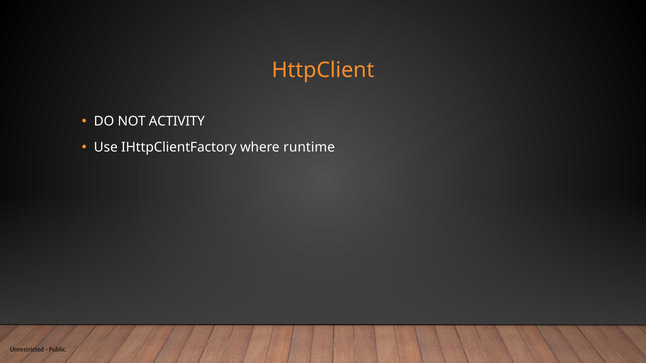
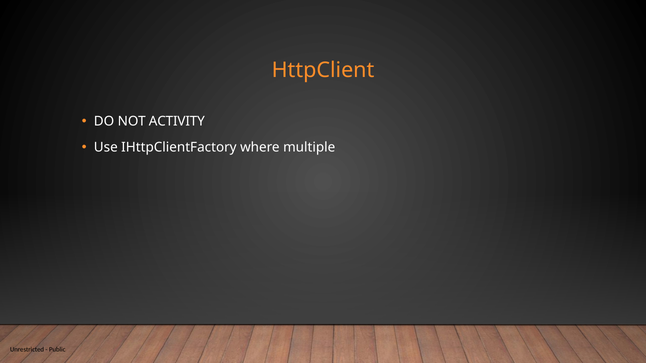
runtime: runtime -> multiple (309, 148)
